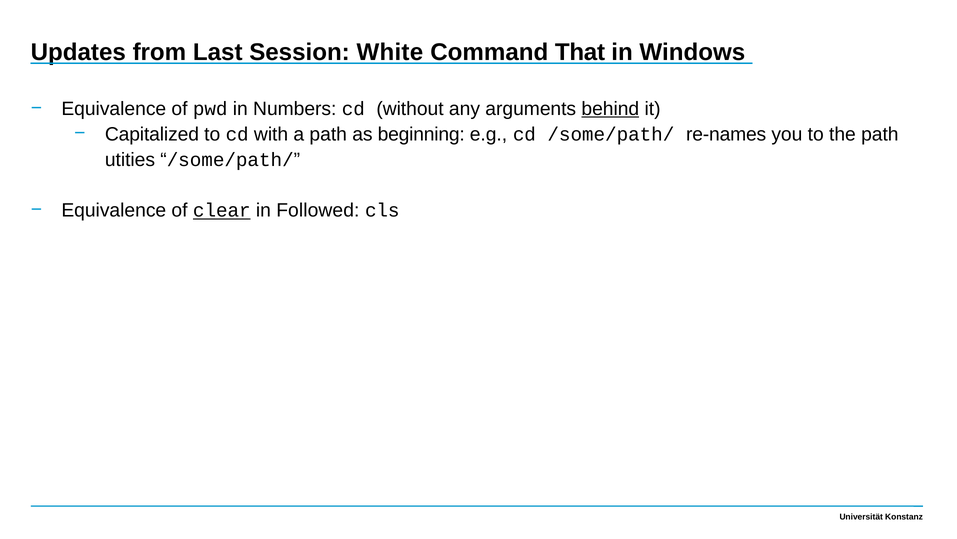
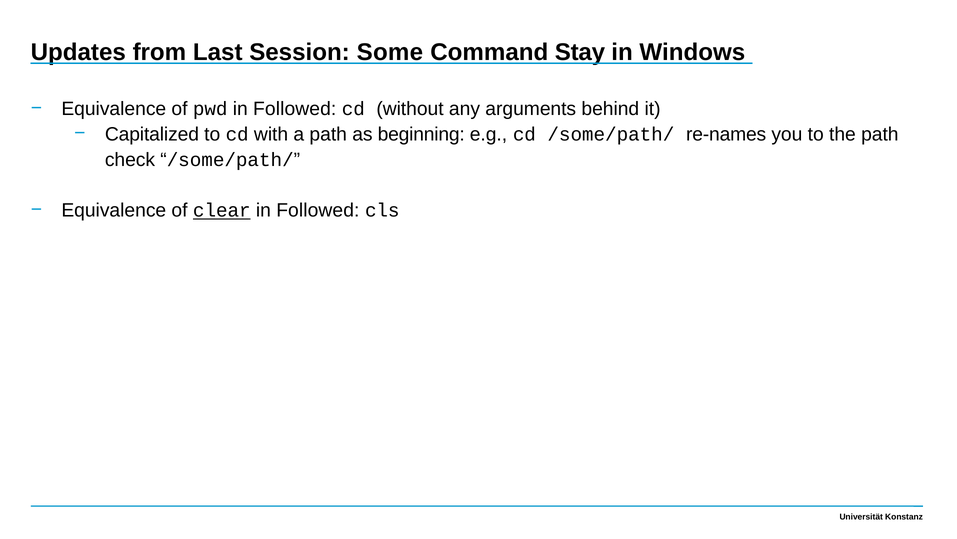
White: White -> Some (390, 52)
That: That -> Stay (580, 52)
pwd in Numbers: Numbers -> Followed (295, 109)
behind underline: present -> none (610, 109)
utities: utities -> check (130, 159)
